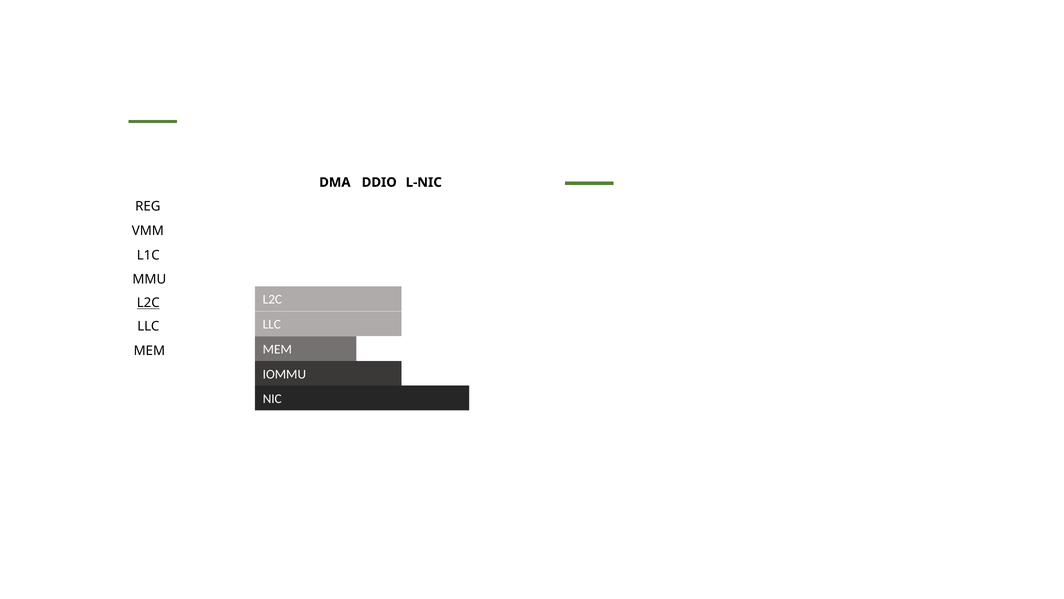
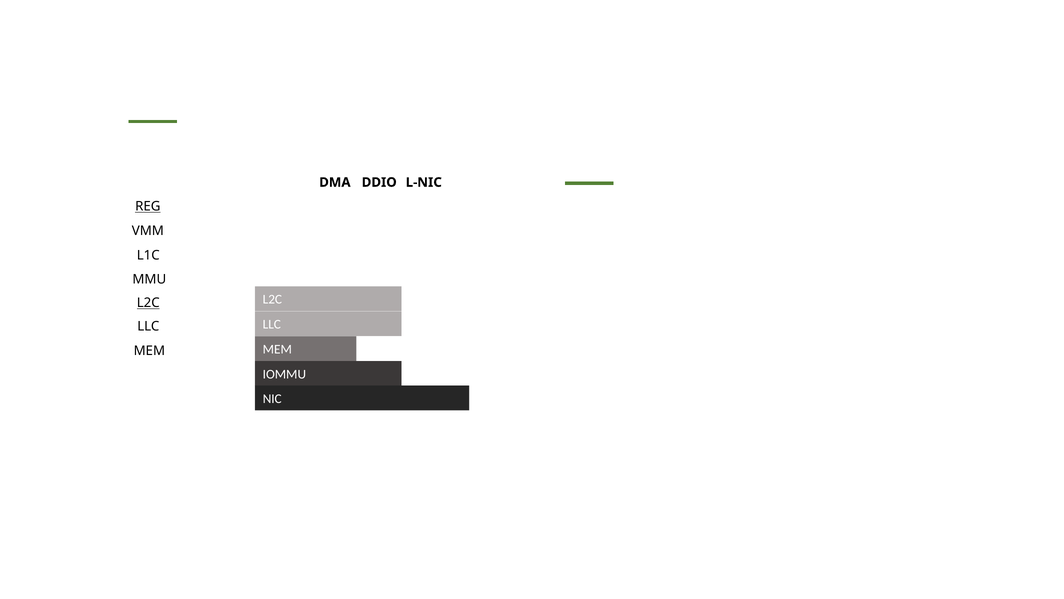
REG underline: none -> present (148, 206)
